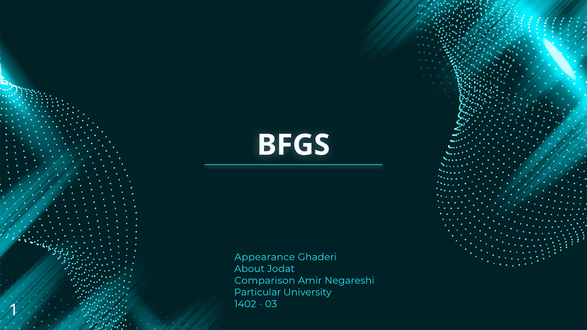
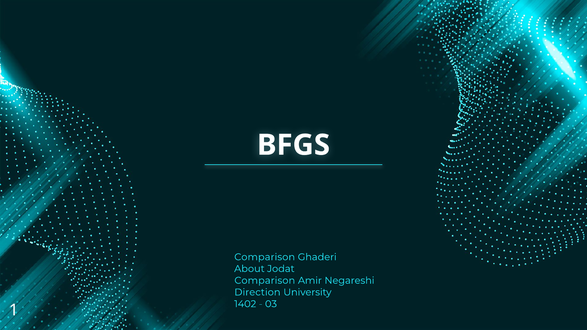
Appearance: Appearance -> Comparison (265, 257)
Particular: Particular -> Direction (257, 292)
